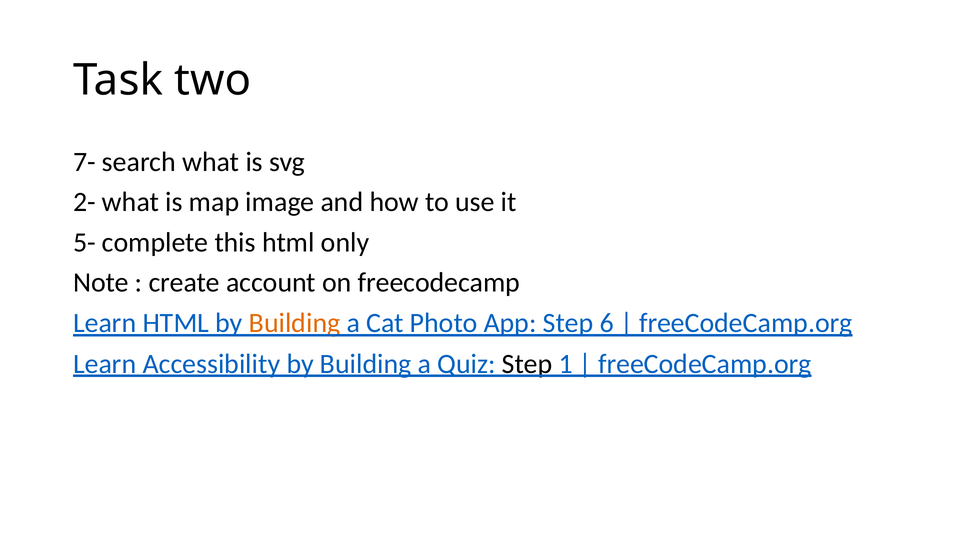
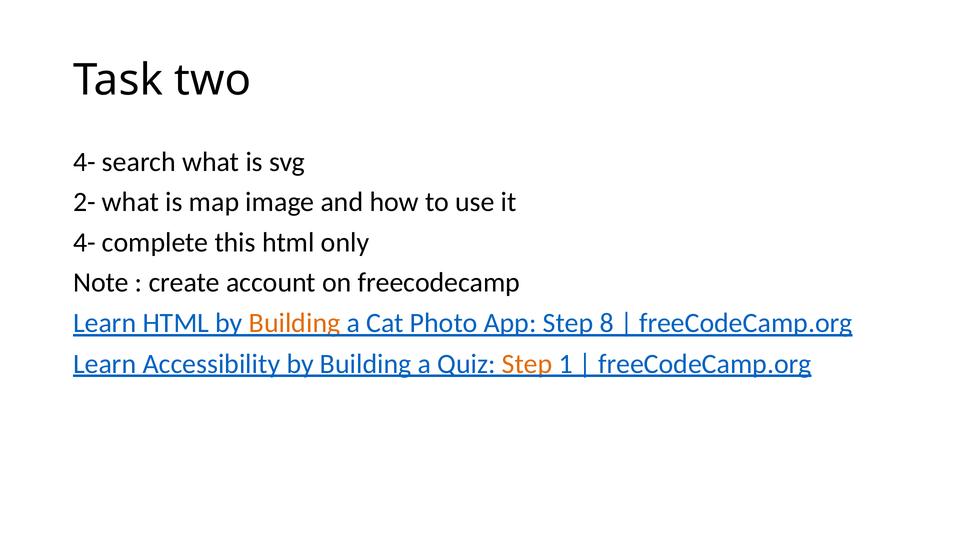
7-: 7- -> 4- (84, 162)
5-: 5- -> 4- (84, 242)
6: 6 -> 8 (607, 323)
Step colour: black -> orange (527, 364)
